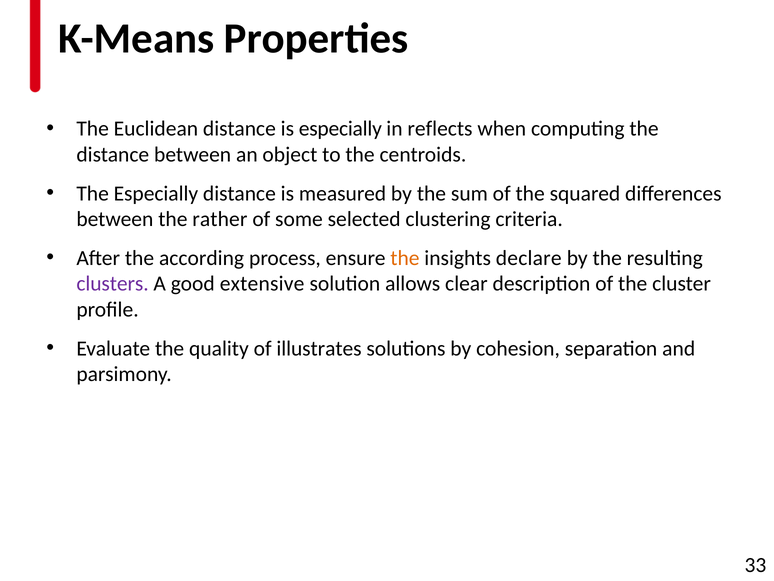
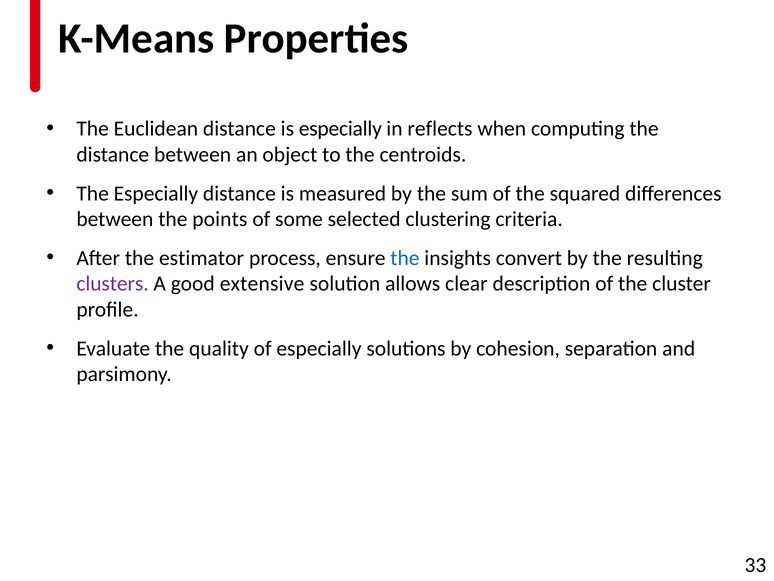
rather: rather -> points (220, 219)
according: according -> estimator (202, 258)
the colour: orange -> blue (405, 258)
declare: declare -> convert (529, 258)
of illustrates: illustrates -> especially (319, 348)
